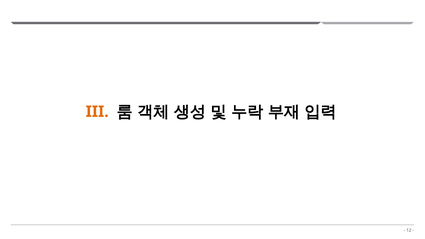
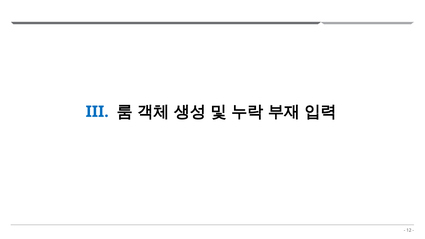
III colour: orange -> blue (97, 112)
